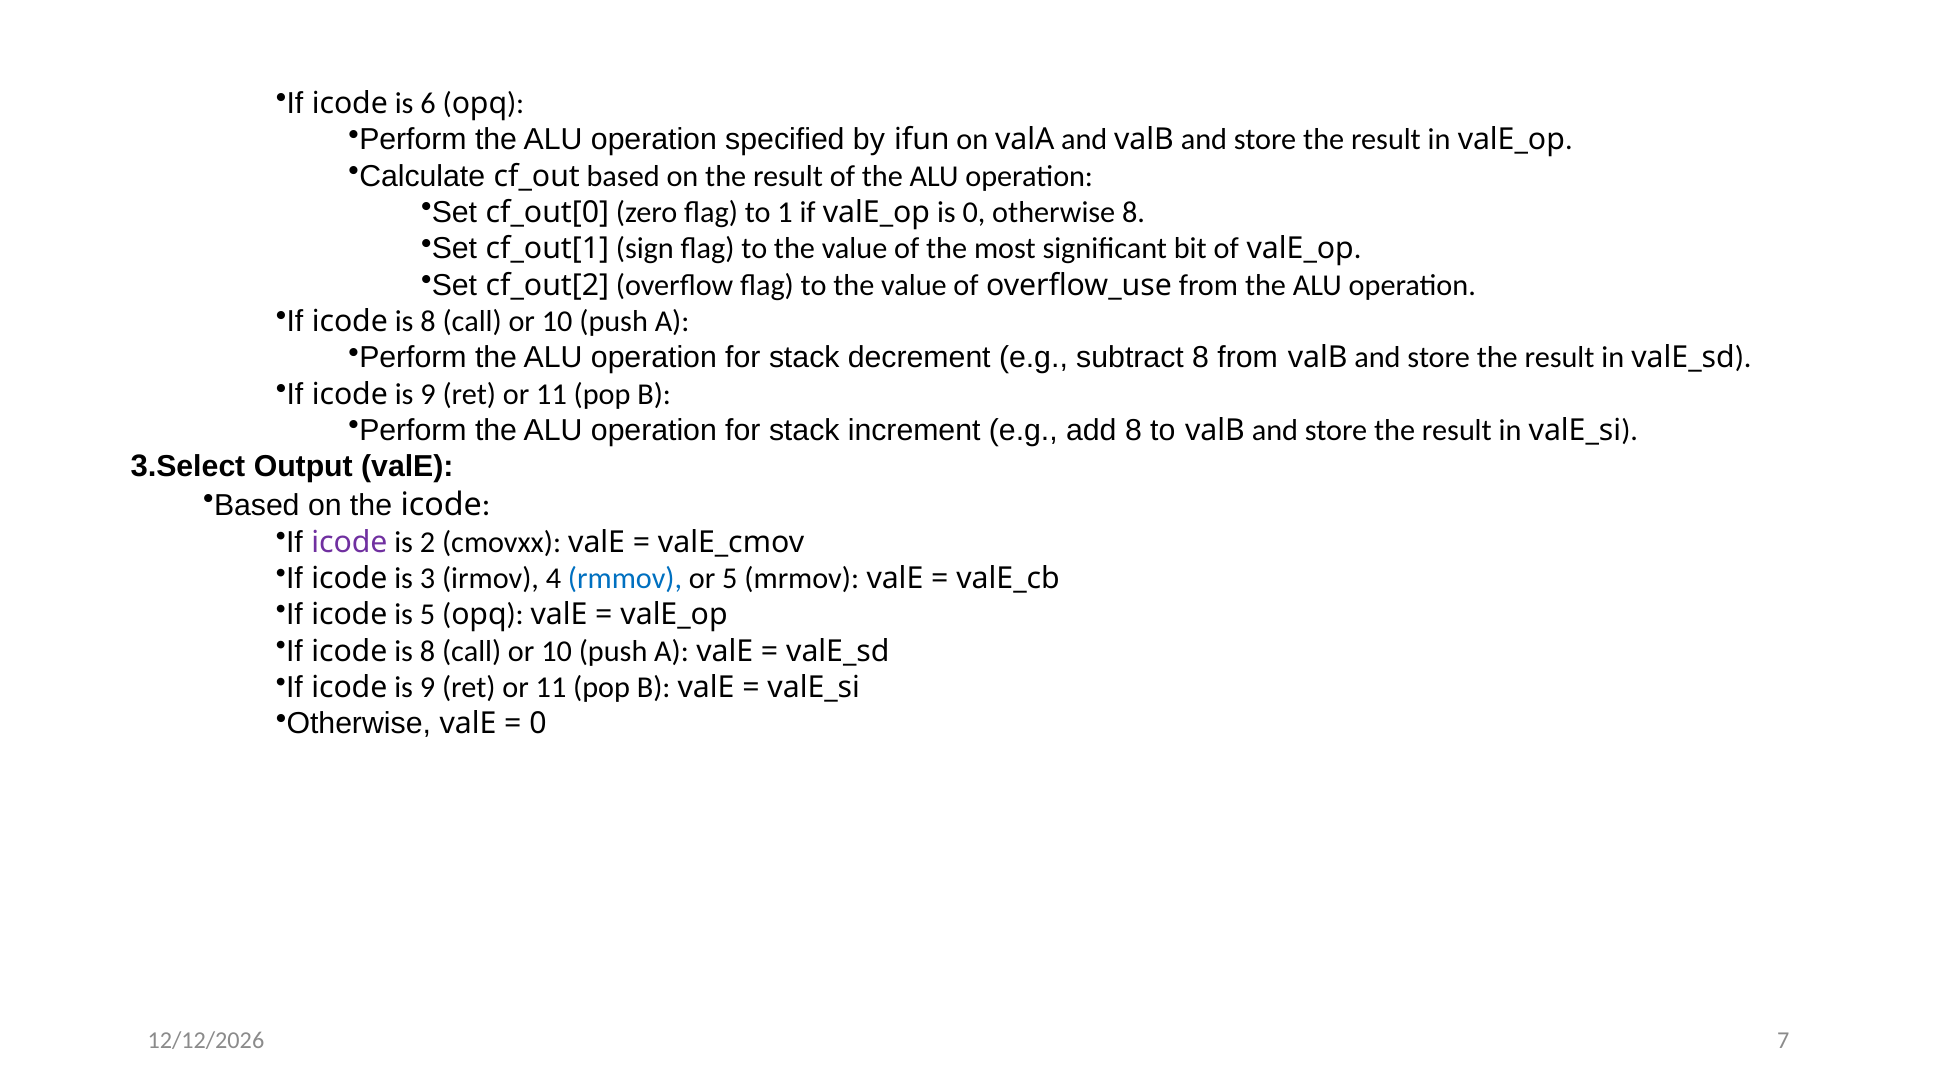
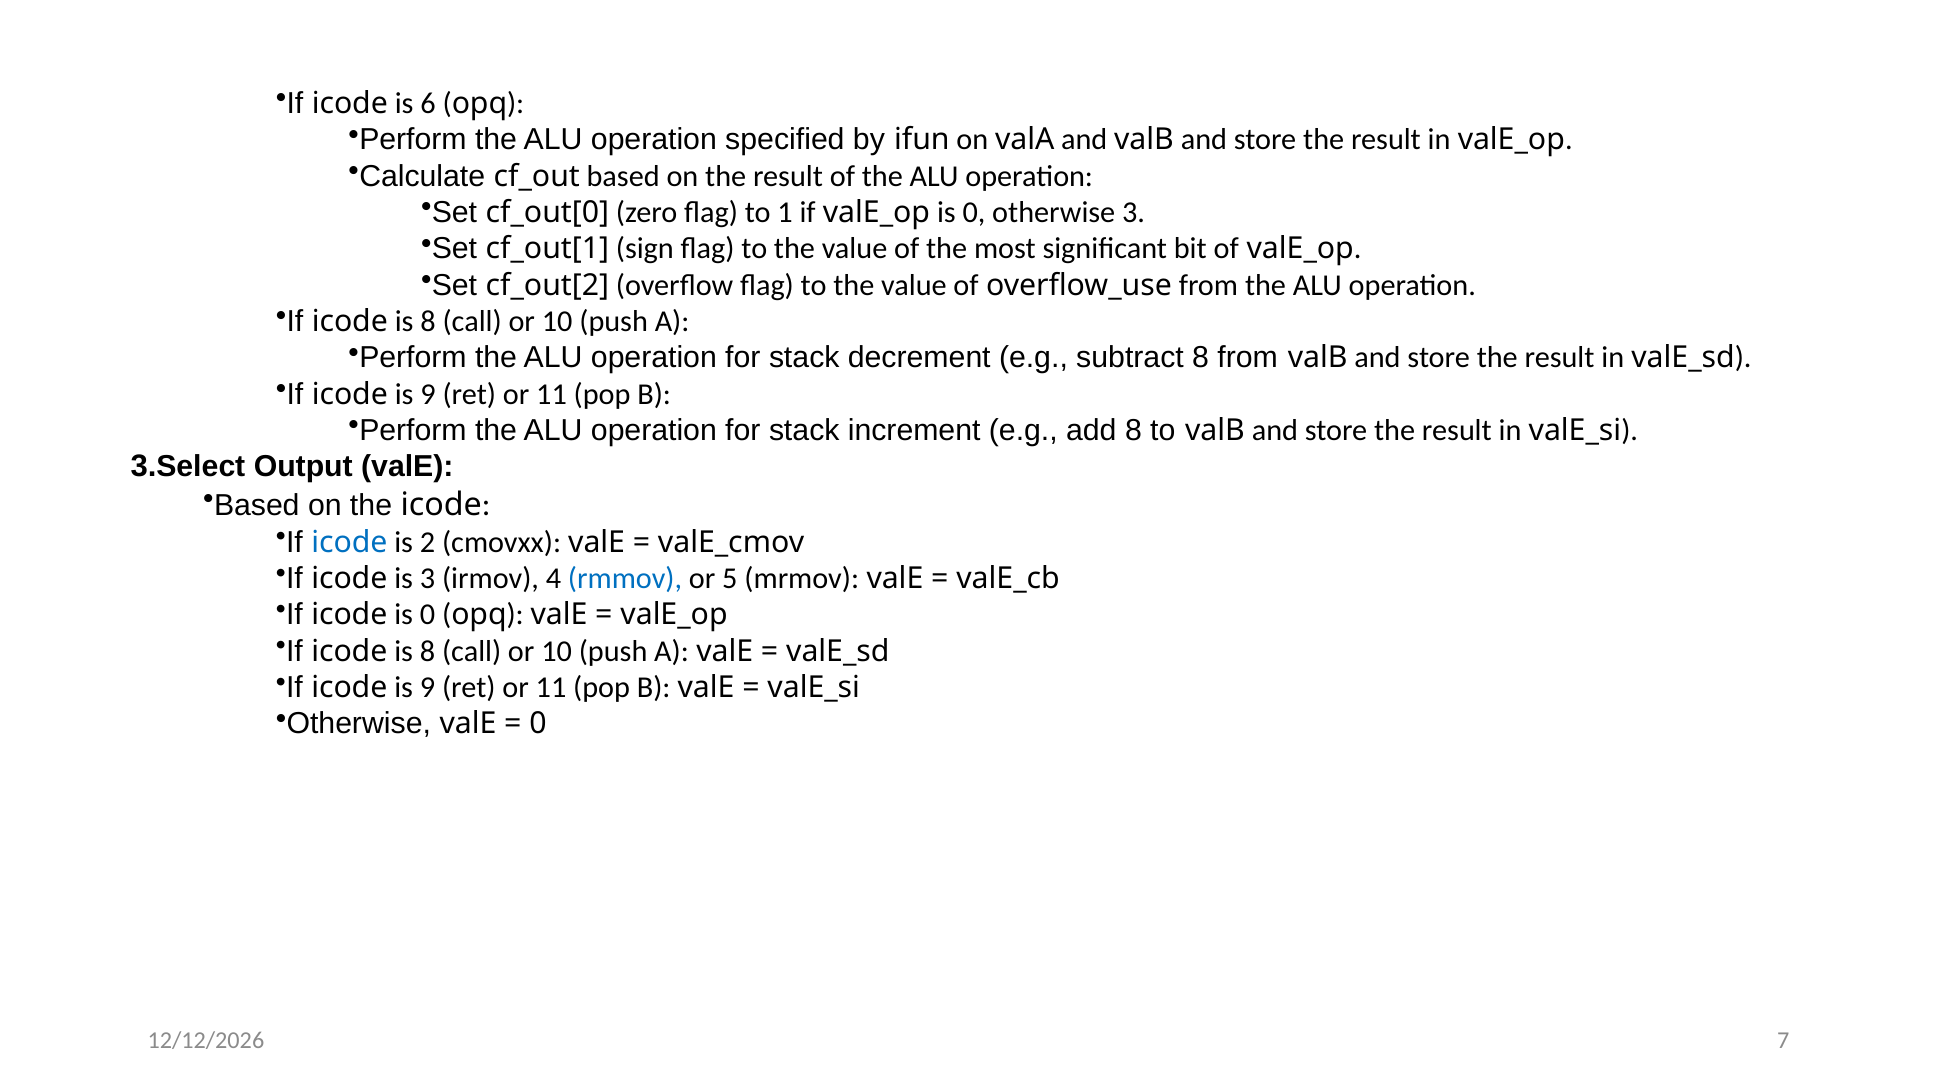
otherwise 8: 8 -> 3 (1134, 213)
icode colour: purple -> blue (349, 542)
icode is 5: 5 -> 0 (428, 614)
